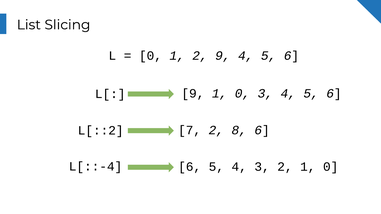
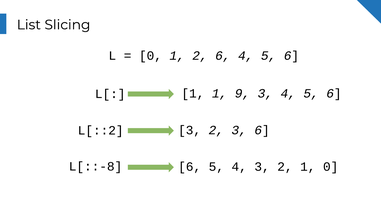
2 9: 9 -> 6 (223, 56)
L[ 9: 9 -> 1 (193, 94)
0: 0 -> 9 (242, 94)
L[::2 7: 7 -> 3 (190, 130)
2 8: 8 -> 3 (239, 130)
L[::-4: L[::-4 -> L[::-8 (96, 167)
